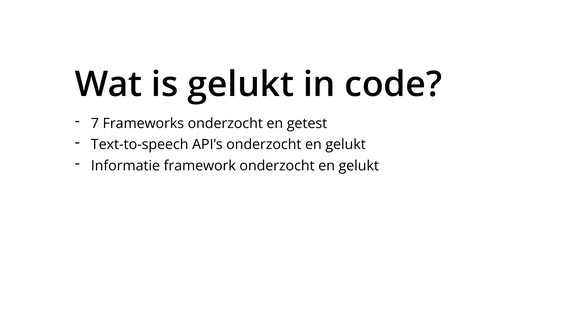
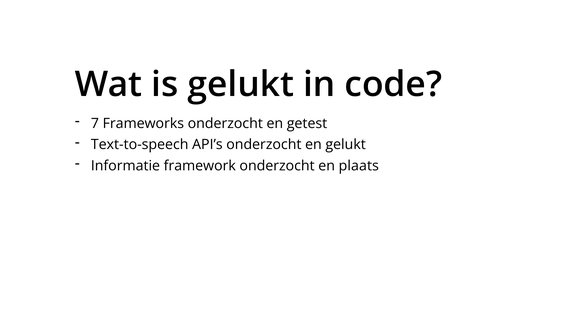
framework onderzocht en gelukt: gelukt -> plaats (359, 166)
